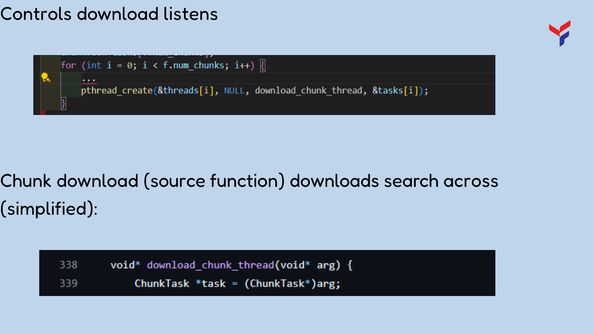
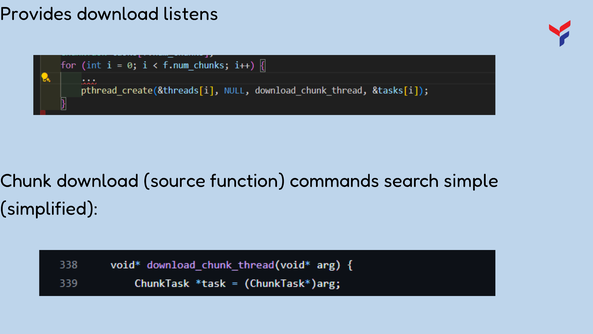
Controls: Controls -> Provides (36, 14)
downloads: downloads -> commands (334, 180)
across: across -> simple (471, 180)
